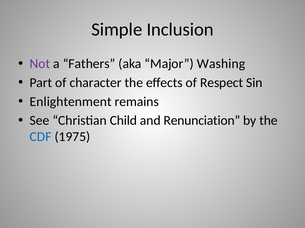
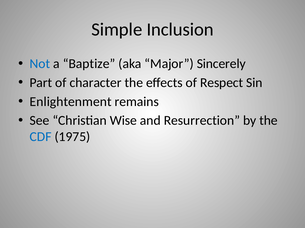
Not colour: purple -> blue (40, 64)
Fathers: Fathers -> Baptize (89, 64)
Washing: Washing -> Sincerely (221, 64)
Child: Child -> Wise (123, 121)
Renunciation: Renunciation -> Resurrection (202, 121)
